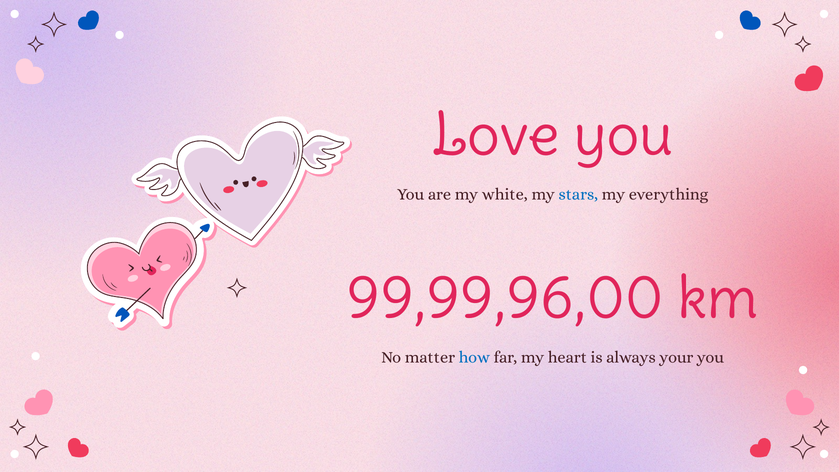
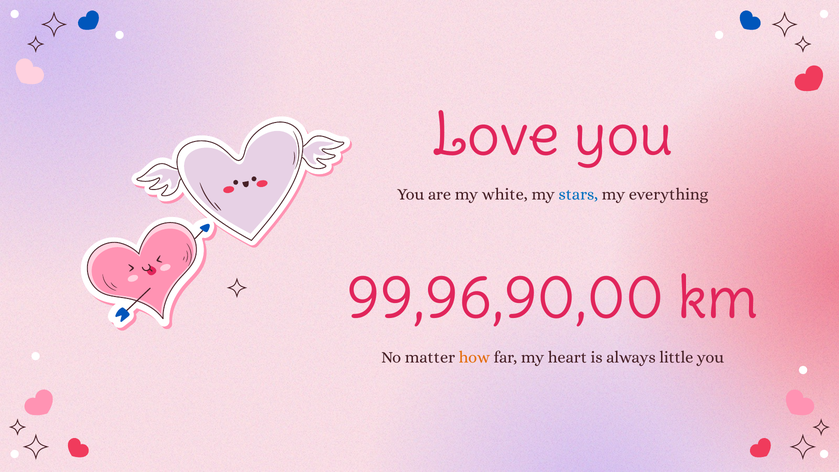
99,99,96,00: 99,99,96,00 -> 99,96,90,00 (505, 299)
how colour: blue -> orange (474, 357)
your: your -> little (676, 357)
